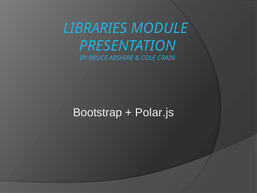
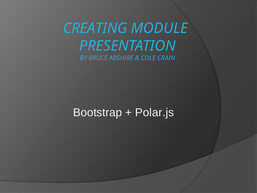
LIBRARIES: LIBRARIES -> CREATING (95, 28)
